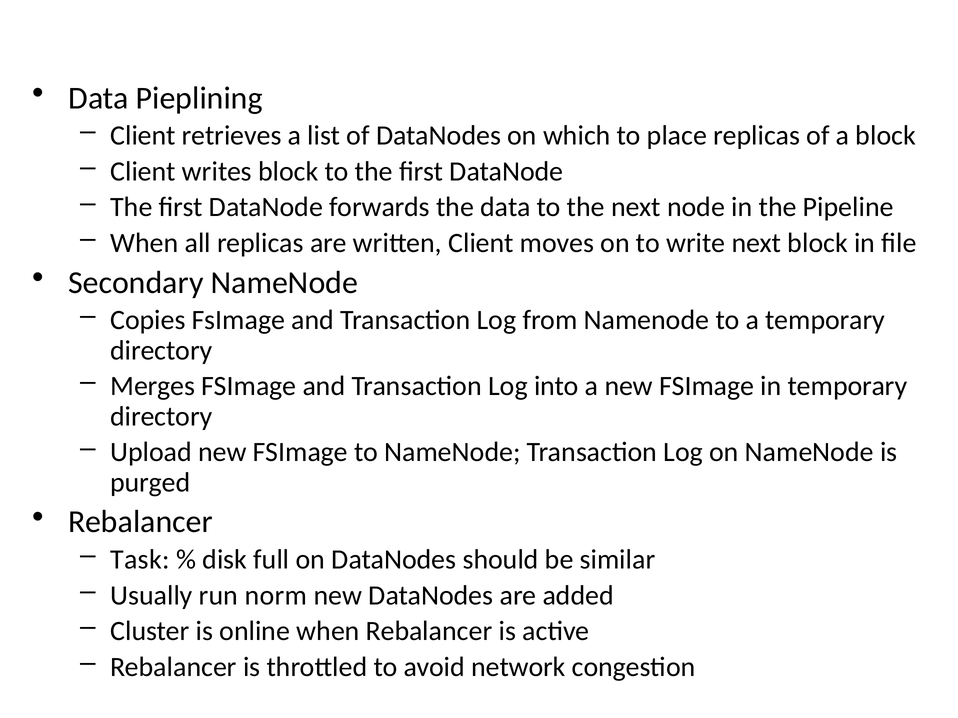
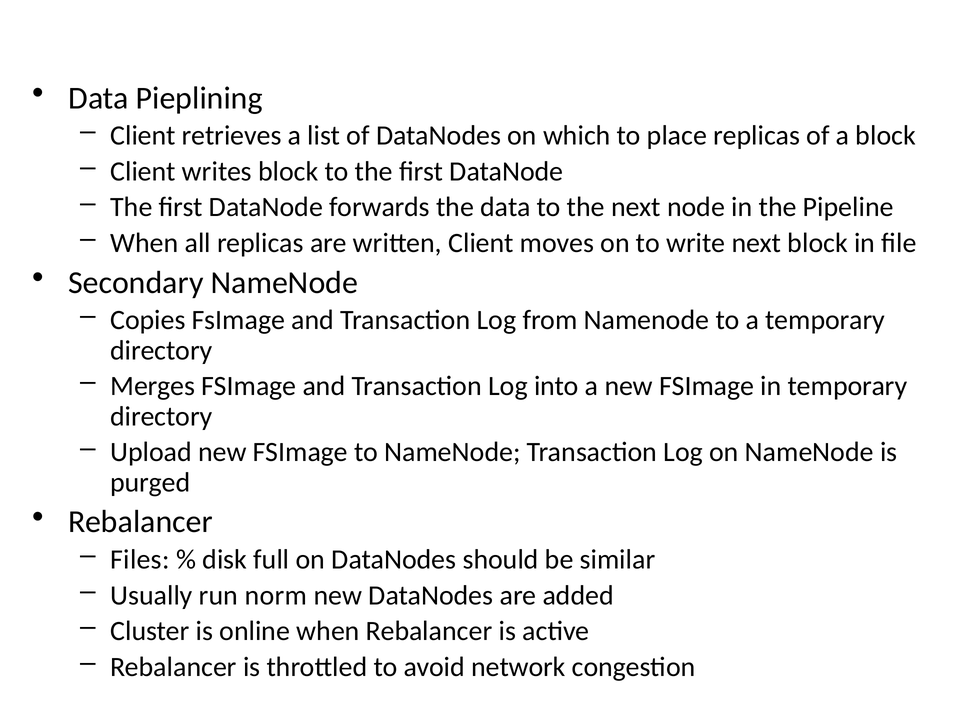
Task: Task -> Files (140, 560)
